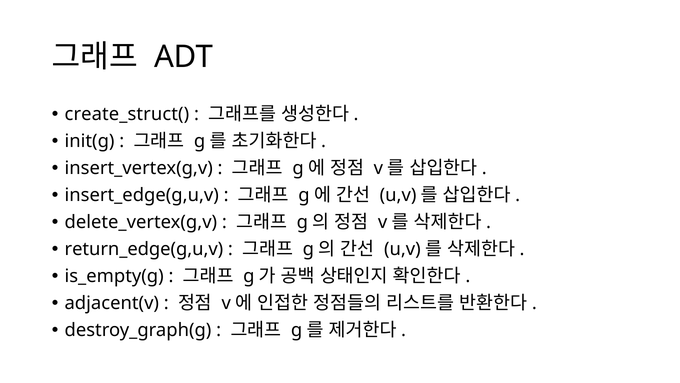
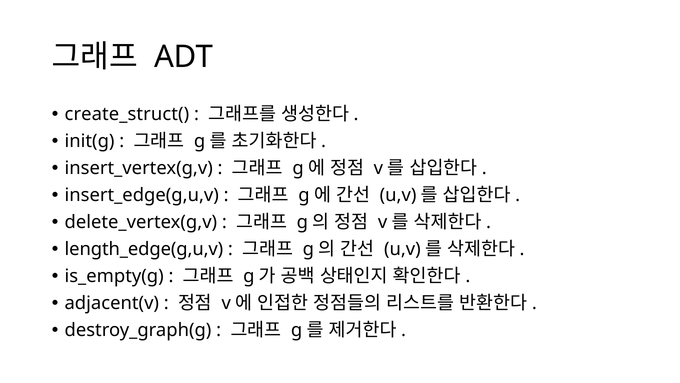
return_edge(g,u,v: return_edge(g,u,v -> length_edge(g,u,v (144, 249)
